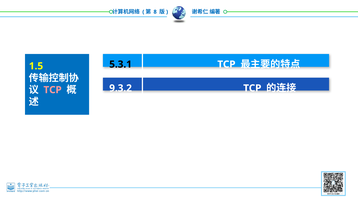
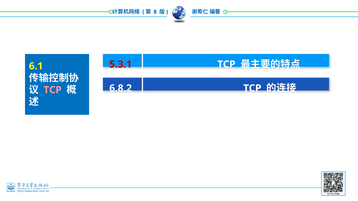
5.3.1 colour: black -> red (121, 64)
1.5: 1.5 -> 6.1 (36, 66)
9.3.2: 9.3.2 -> 6.8.2 (121, 88)
